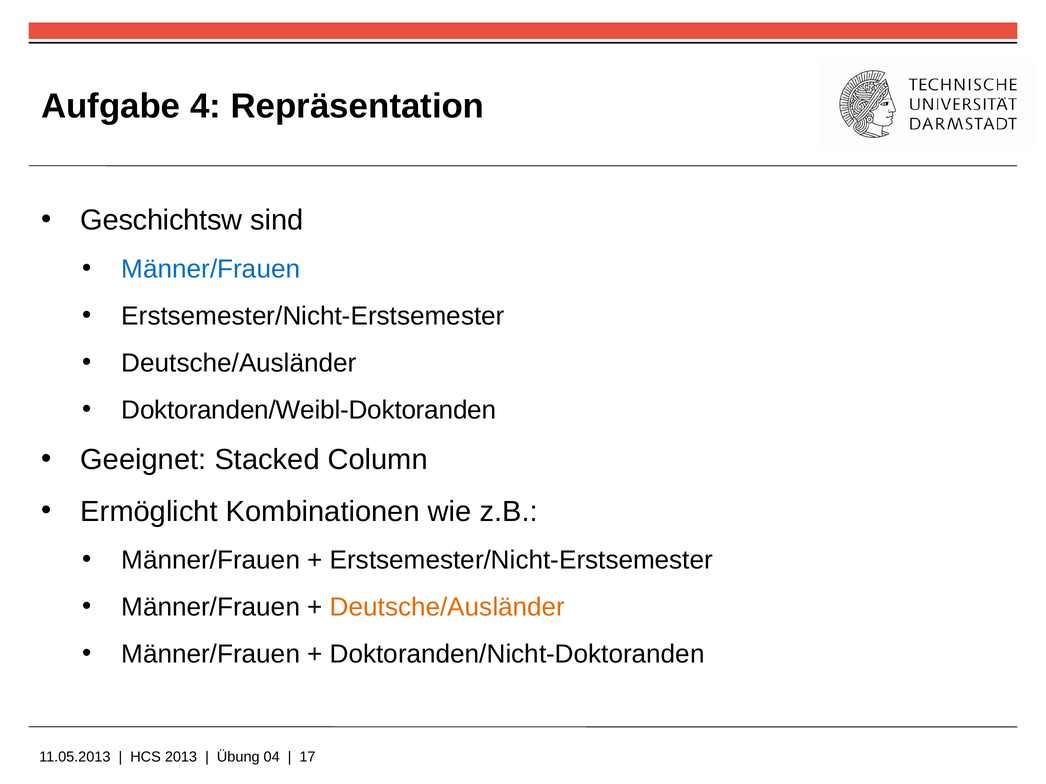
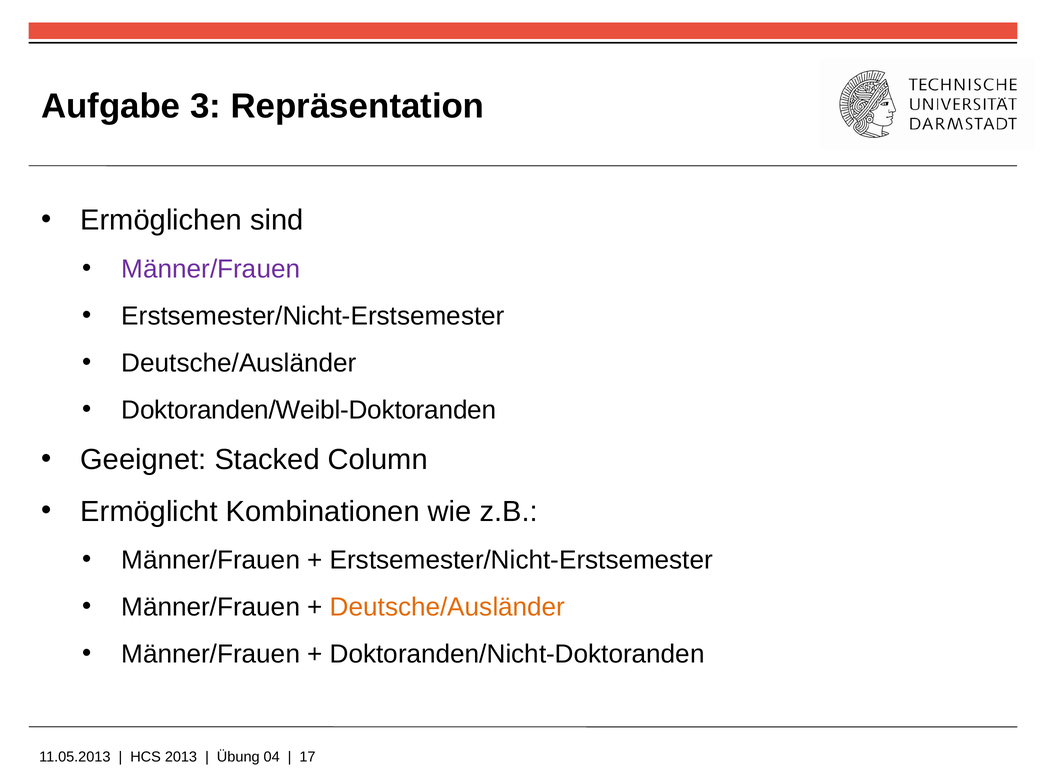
4: 4 -> 3 (206, 106)
Geschichtsw: Geschichtsw -> Ermöglichen (161, 220)
Männer/Frauen colour: blue -> purple (211, 269)
